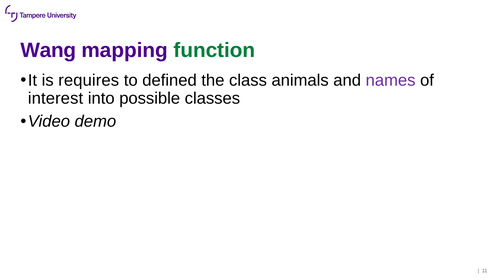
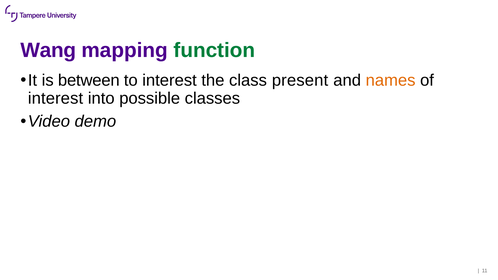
requires: requires -> between (89, 80)
to defined: defined -> interest (170, 80)
animals: animals -> present (300, 80)
names colour: purple -> orange (391, 80)
